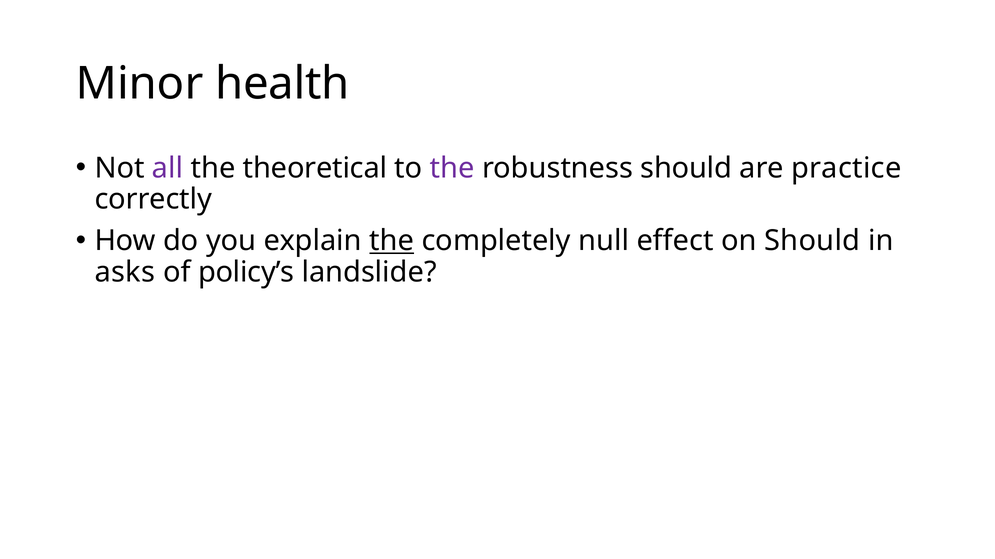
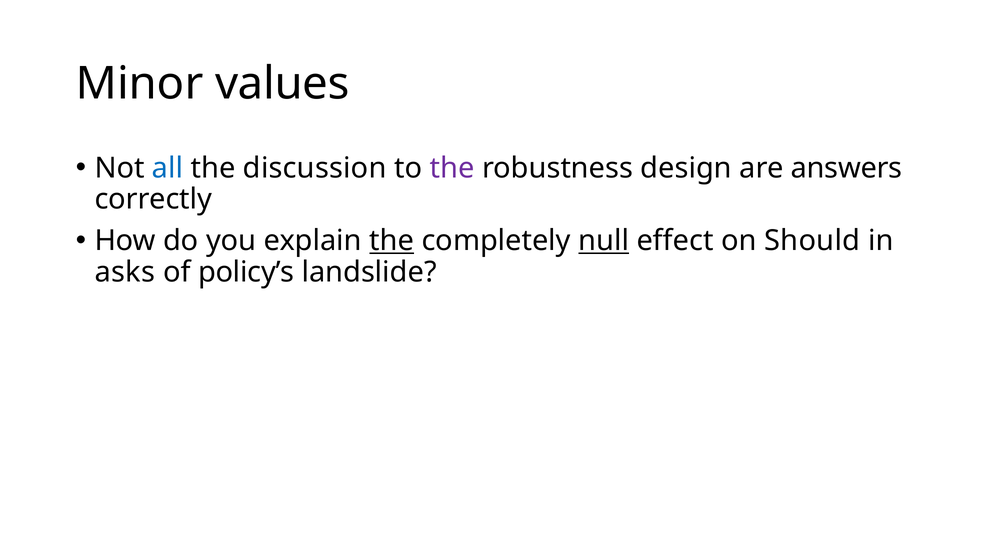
health: health -> values (282, 84)
all colour: purple -> blue (168, 168)
theoretical: theoretical -> discussion (315, 168)
robustness should: should -> design (686, 168)
practice: practice -> answers (847, 168)
null underline: none -> present (604, 241)
